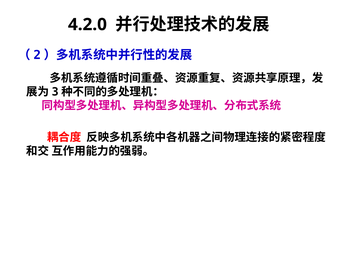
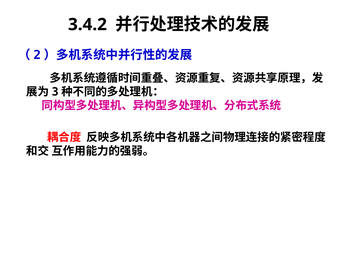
4.2.0: 4.2.0 -> 3.4.2 (87, 25)
